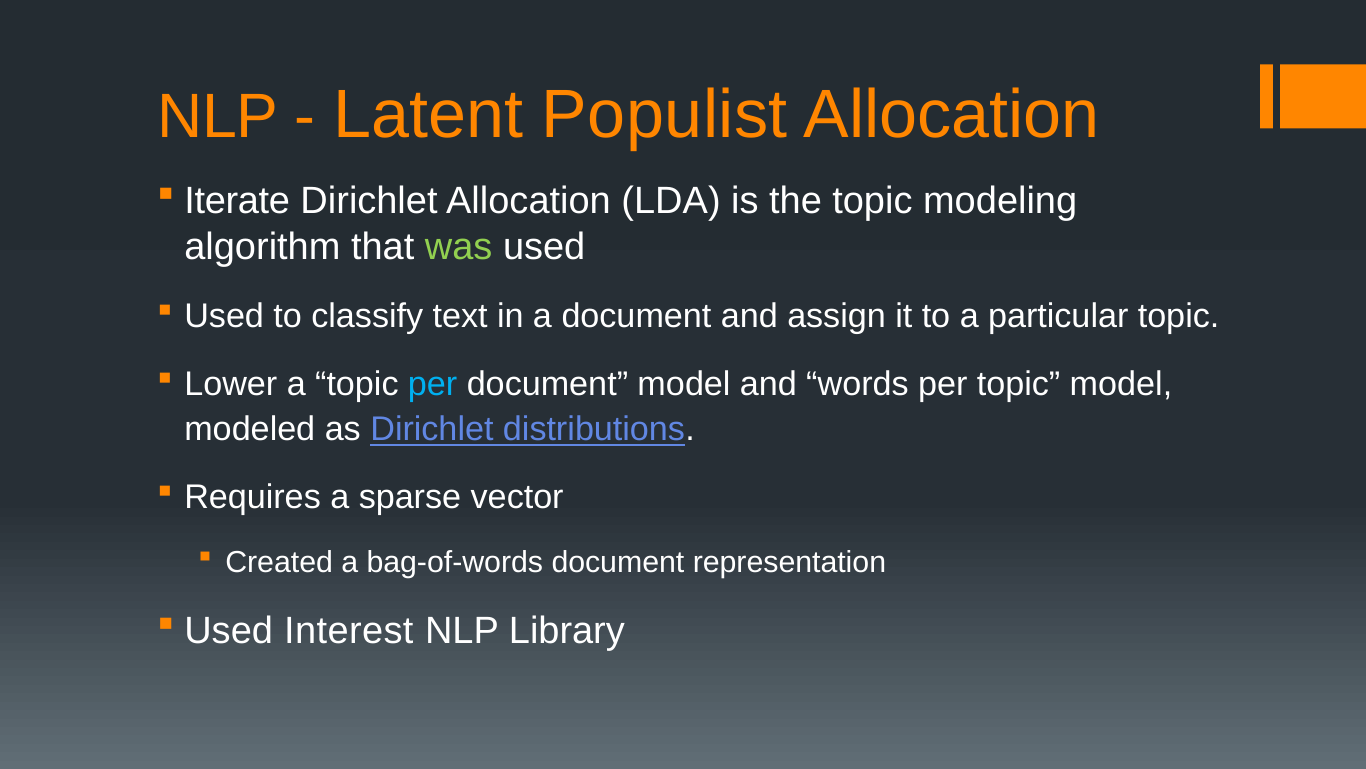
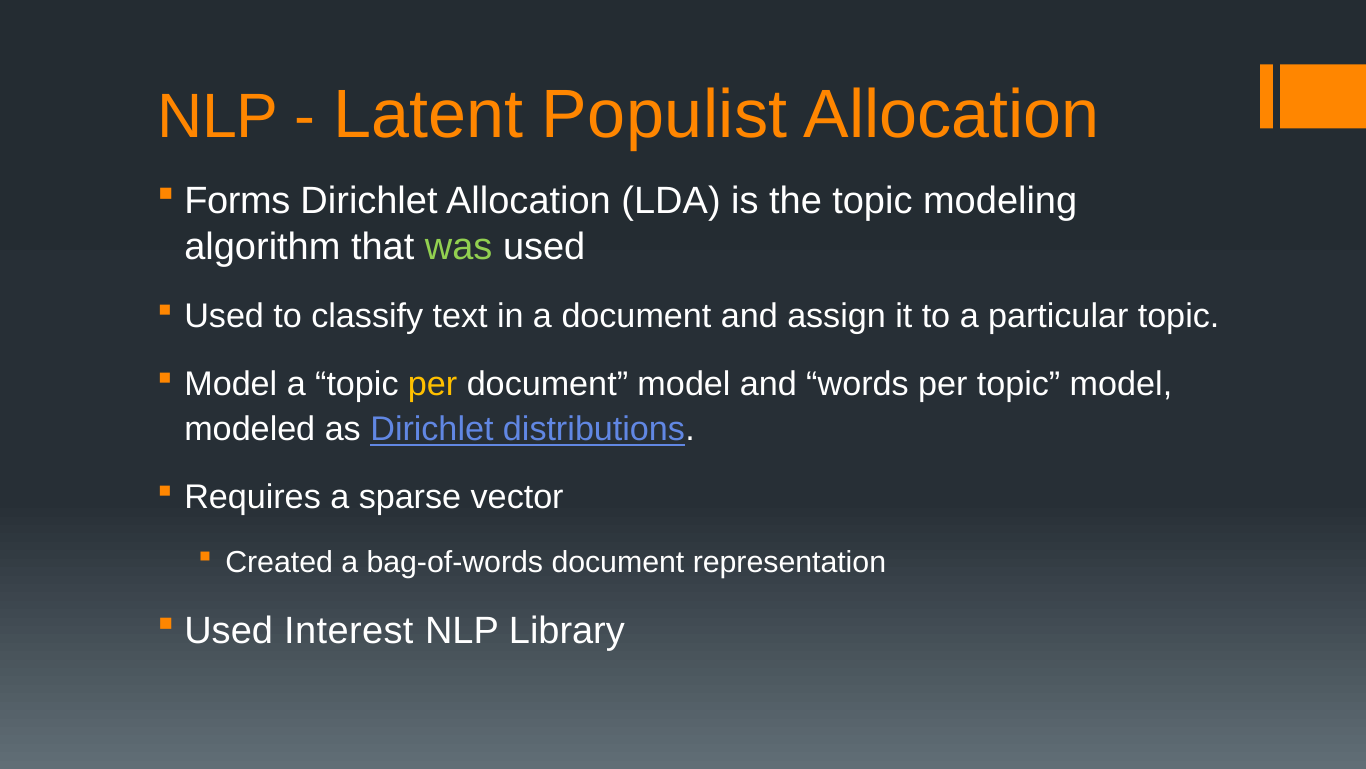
Iterate: Iterate -> Forms (237, 201)
Lower: Lower -> Model (231, 384)
per colour: light blue -> yellow (433, 384)
